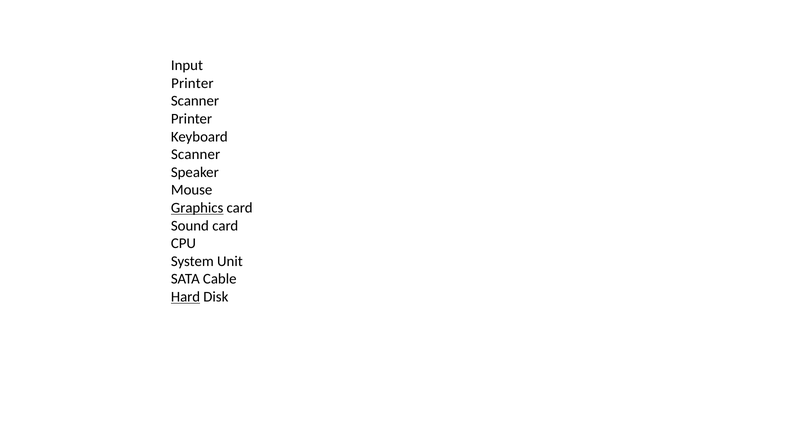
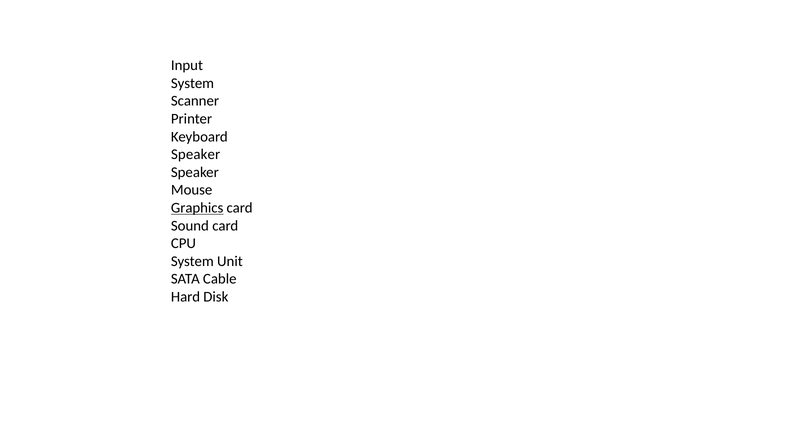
Printer: Printer -> System (193, 83)
Scanner: Scanner -> Speaker (196, 154)
Hard underline: present -> none (186, 297)
